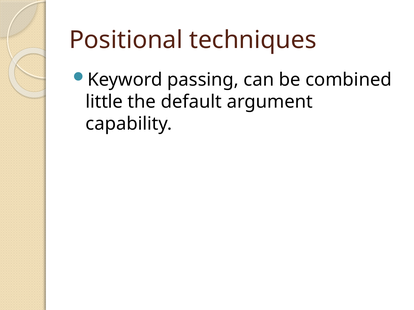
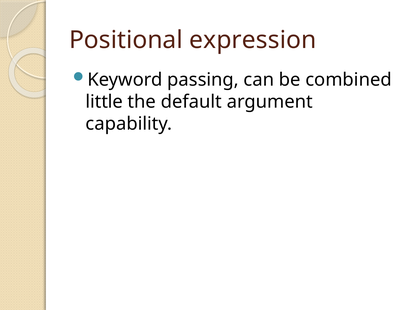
techniques: techniques -> expression (253, 40)
